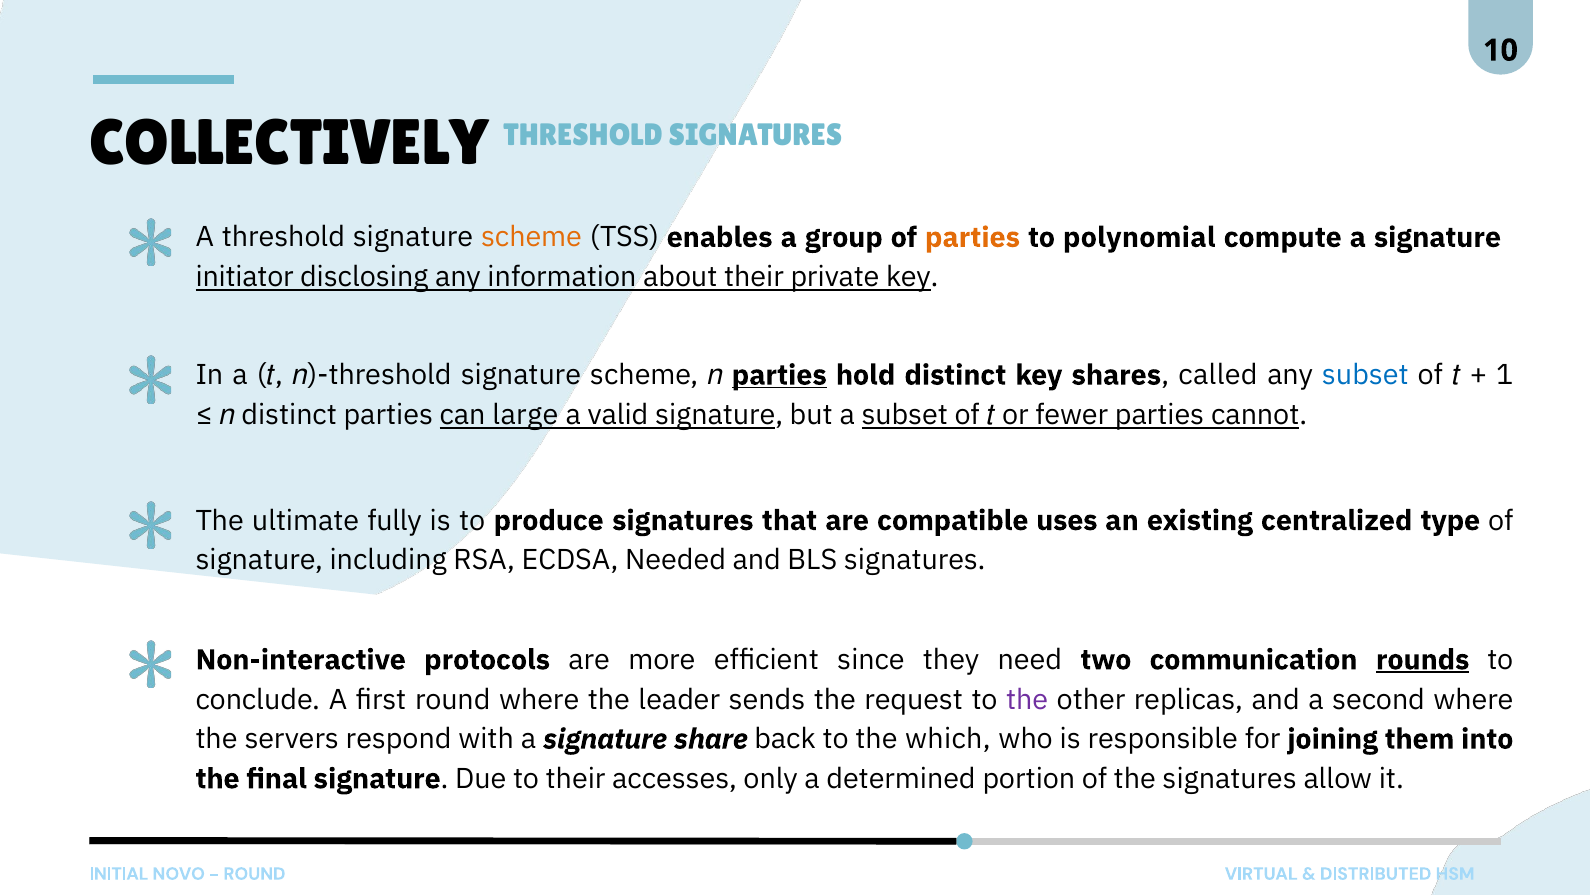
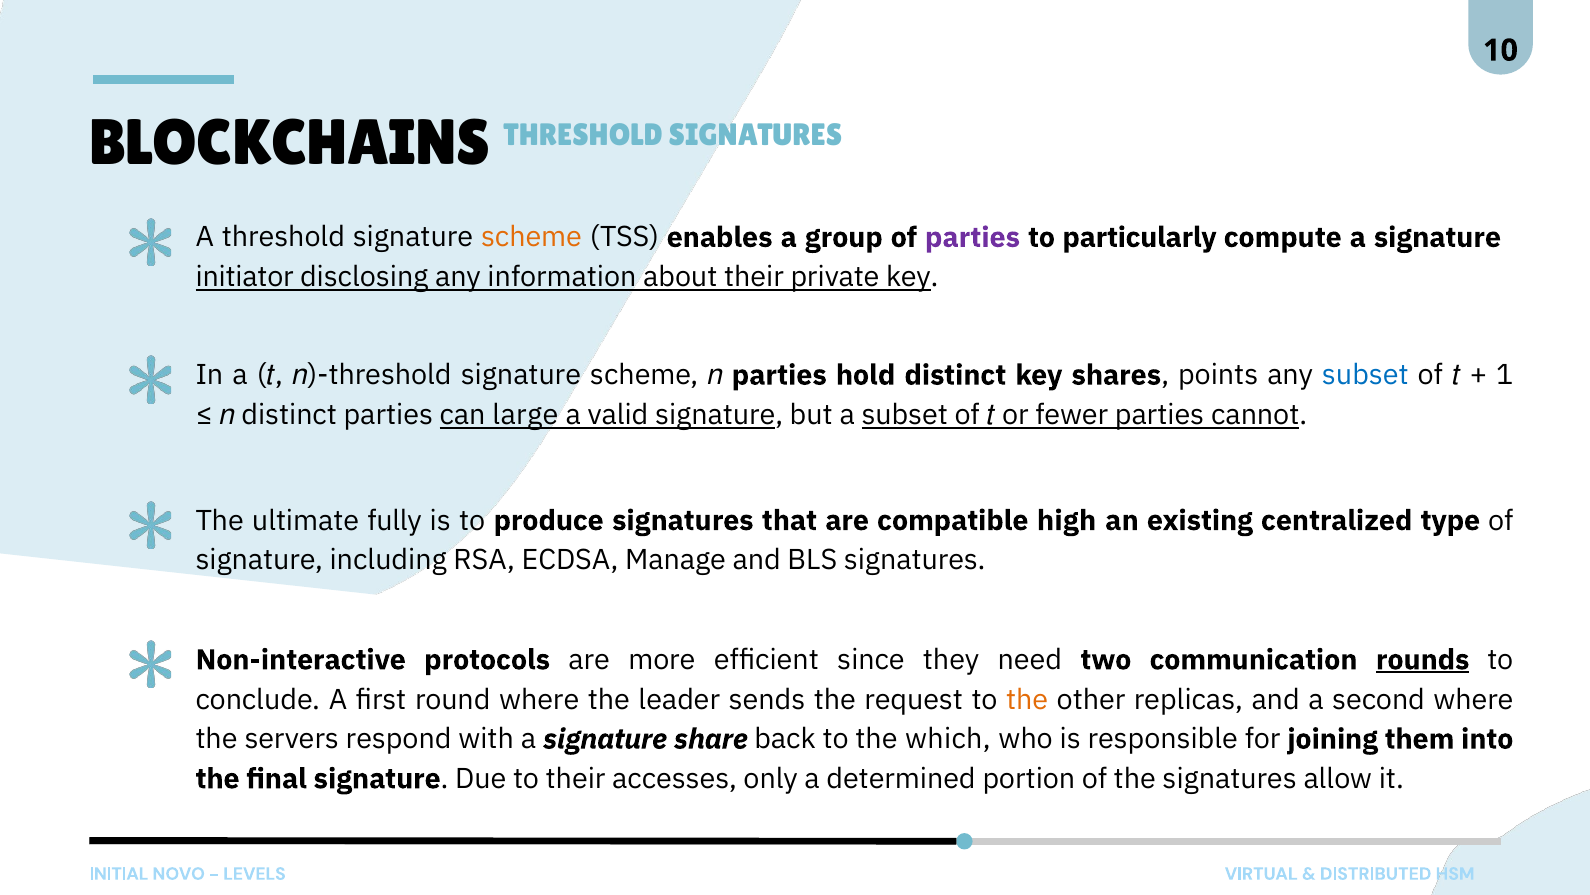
COLLECTIVELY: COLLECTIVELY -> BLOCKCHAINS (289, 143)
parties colour: orange -> purple (973, 237)
polynomial: polynomial -> particularly (1140, 237)
parties underline: present -> none (779, 375)
called: called -> points (1218, 375)
uses: uses -> high (1067, 520)
Needed: Needed -> Manage (676, 560)
the colour: purple -> orange (1027, 699)
ROUND: ROUND -> LEVELS (254, 873)
